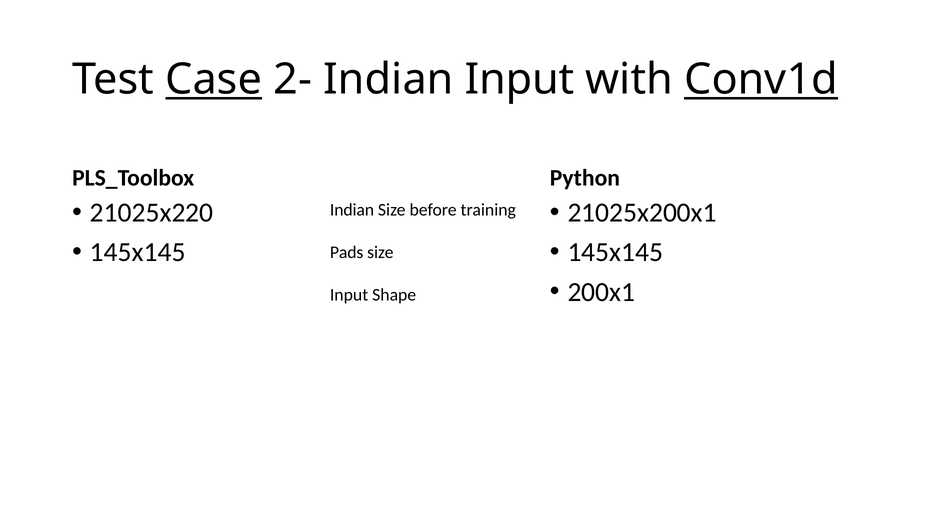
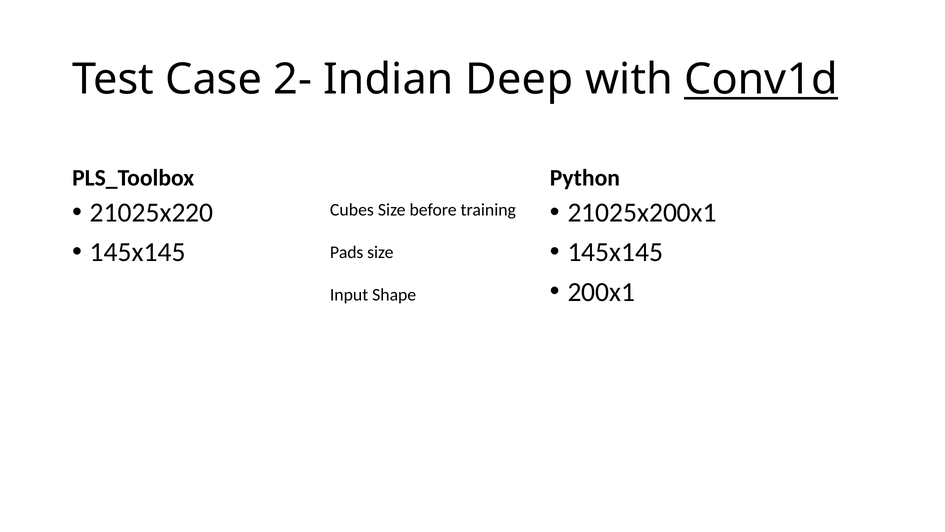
Case underline: present -> none (214, 79)
Indian Input: Input -> Deep (519, 79)
Indian: Indian -> Cubes (352, 210)
